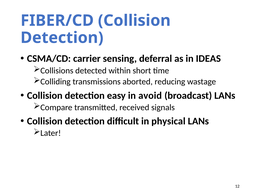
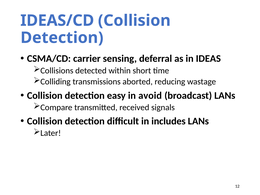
FIBER/CD: FIBER/CD -> IDEAS/CD (57, 21)
physical: physical -> includes (168, 121)
